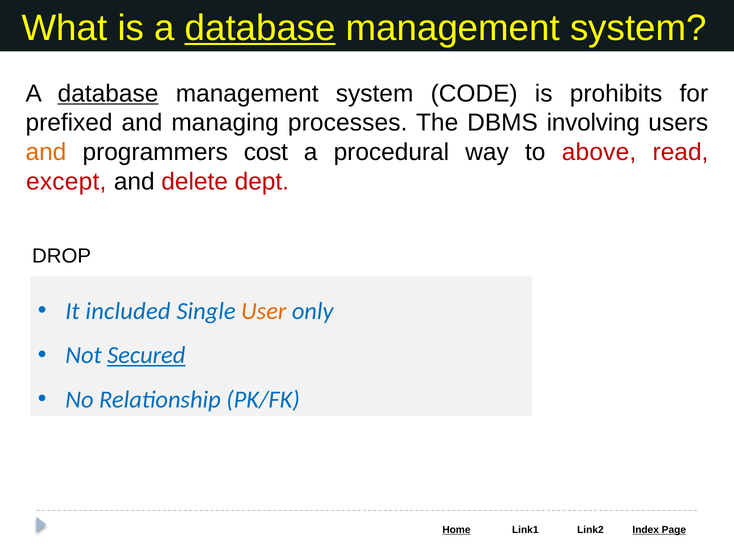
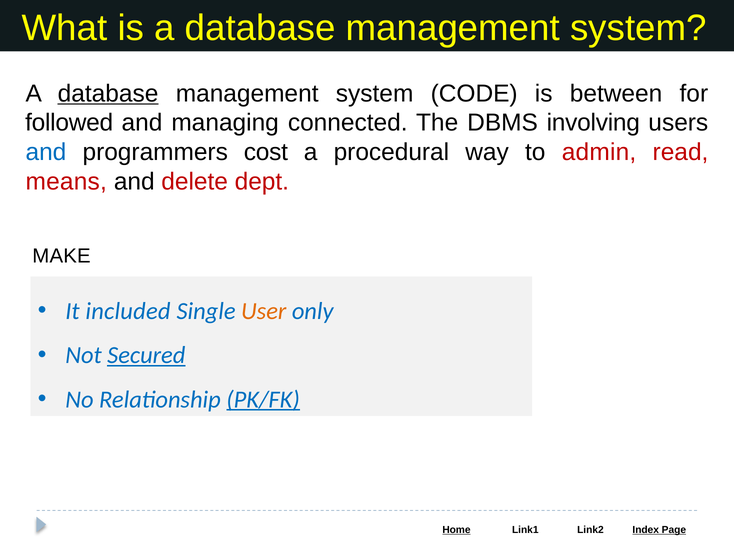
database underline: present -> none (260, 28)
prohibits: prohibits -> between (616, 93)
prefixed: prefixed -> followed (69, 123)
processes: processes -> connected (348, 123)
and colour: orange -> blue (46, 152)
above: above -> admin (599, 152)
except: except -> means (66, 181)
DROP: DROP -> MAKE (61, 256)
PK/FK underline: none -> present (263, 399)
